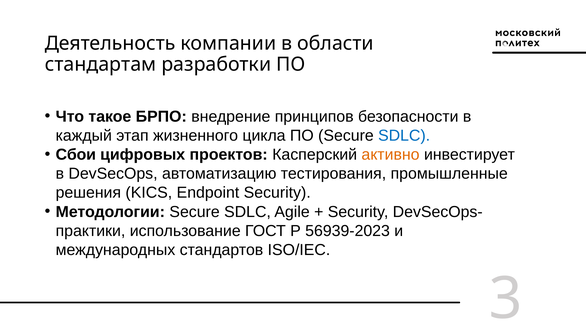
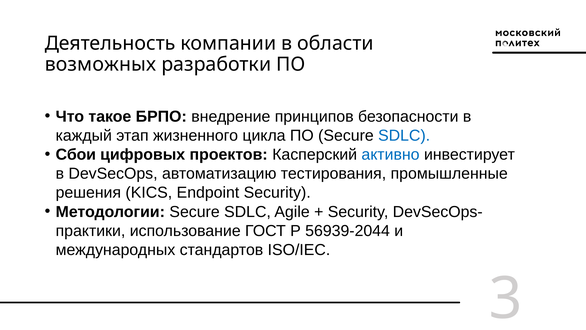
стандартам: стандартам -> возможных (100, 64)
активно colour: orange -> blue (391, 154)
56939-2023: 56939-2023 -> 56939-2044 (348, 231)
